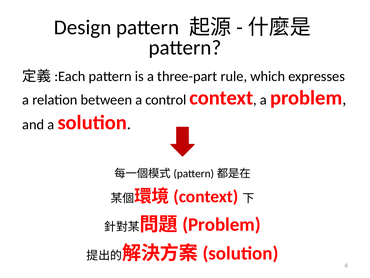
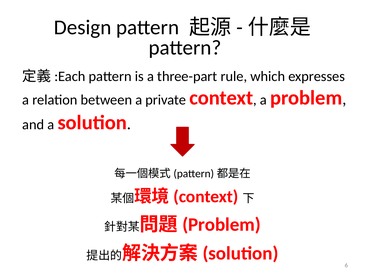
control: control -> private (166, 100)
